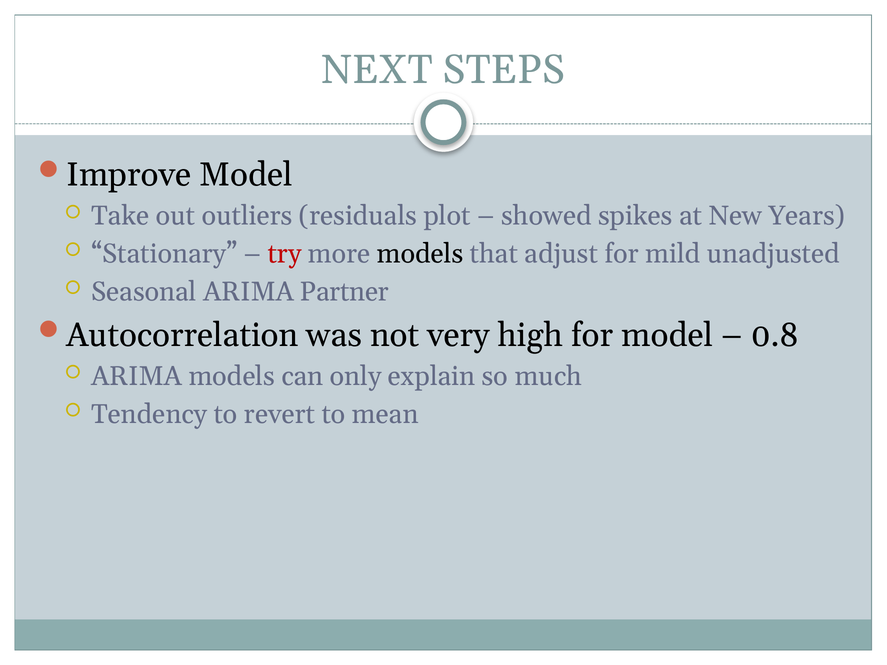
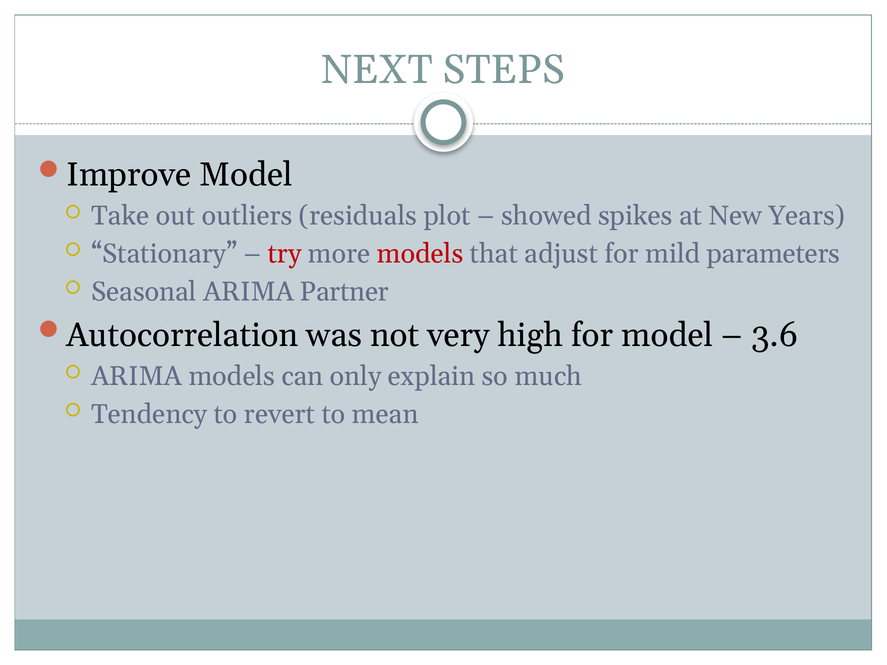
models colour: black -> red (420, 254)
unadjusted: unadjusted -> parameters (773, 254)
0.8: 0.8 -> 3.6 (775, 335)
